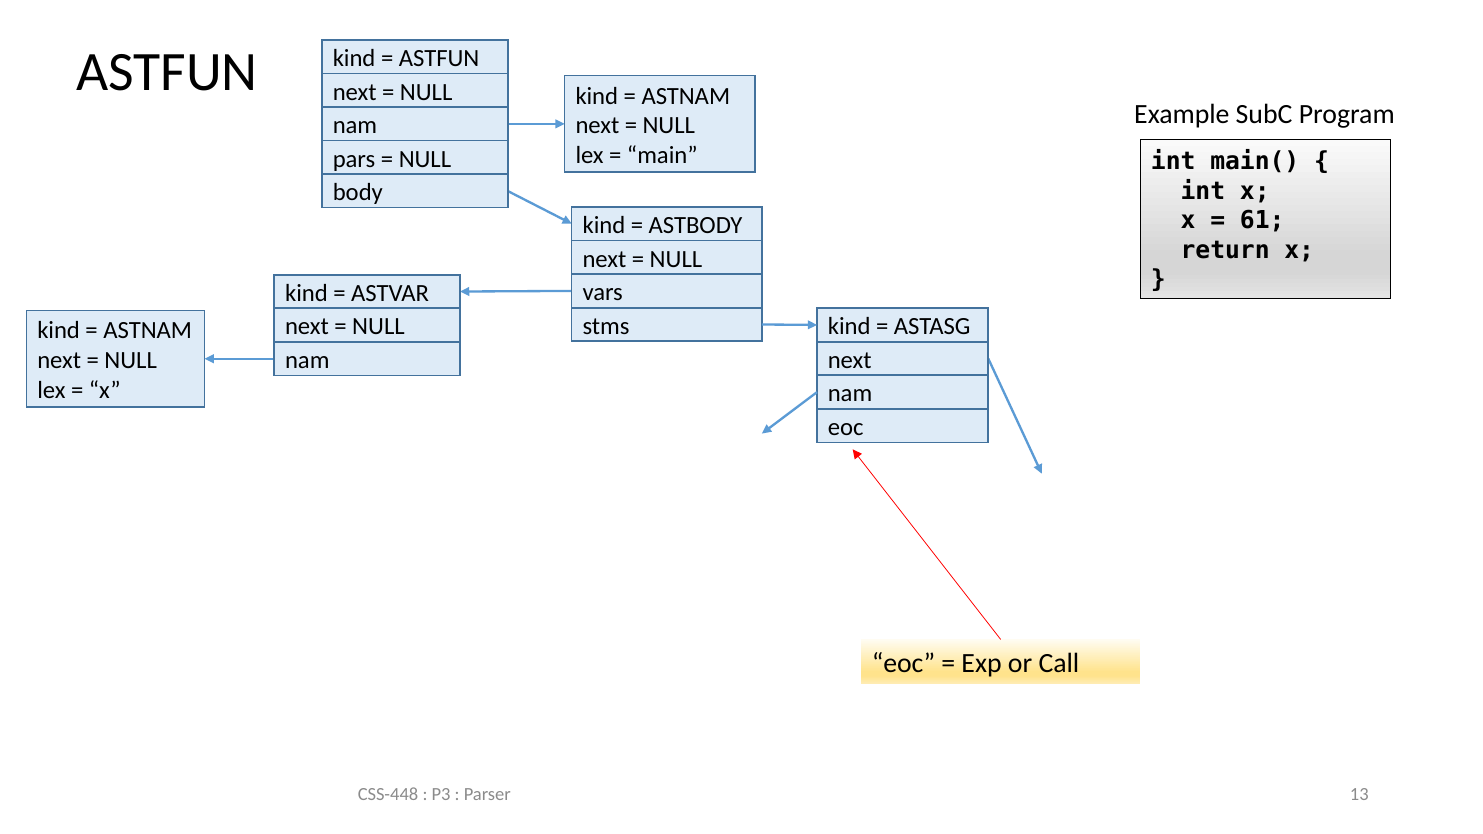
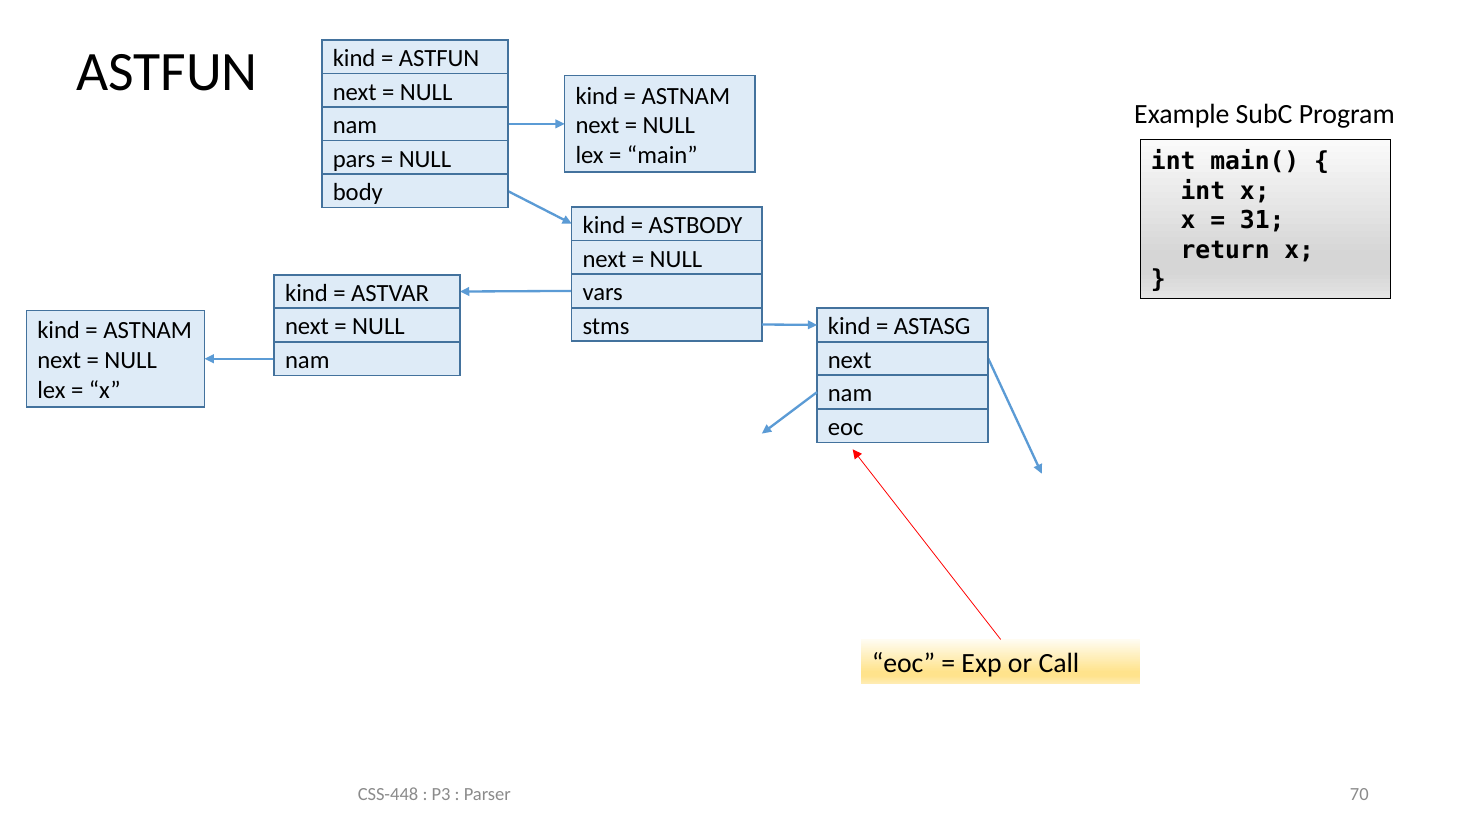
61: 61 -> 31 (1262, 221)
13: 13 -> 70 (1359, 794)
